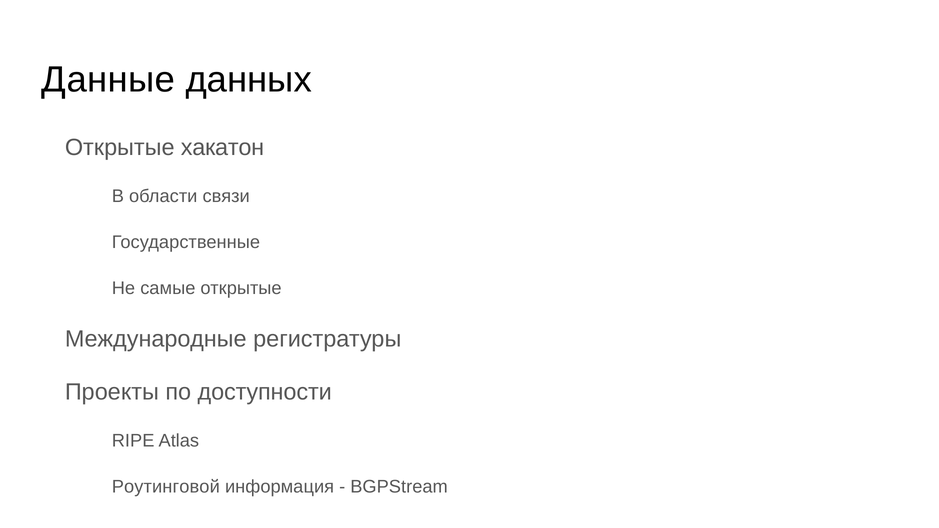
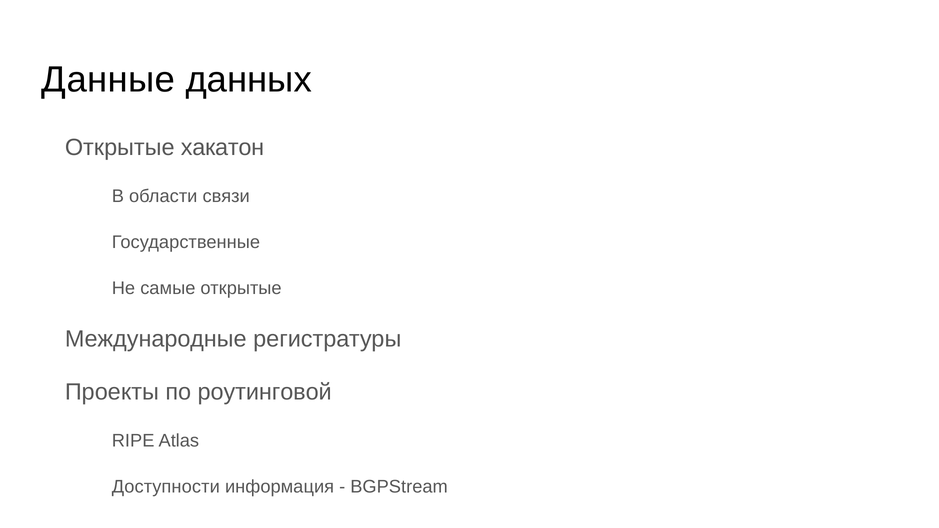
доступности: доступности -> роутинговой (265, 392)
Роутинговой: Роутинговой -> Доступности (166, 487)
